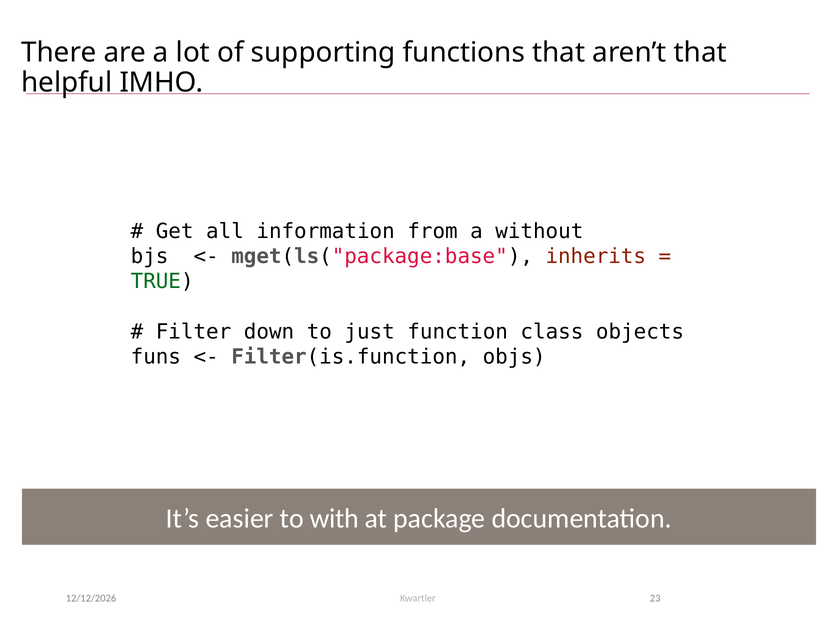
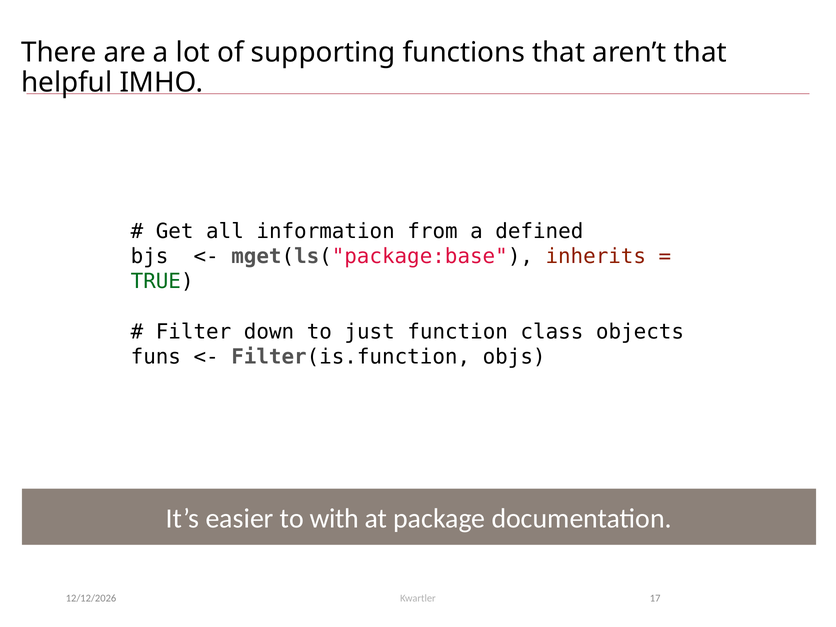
without: without -> defined (539, 231)
23: 23 -> 17 (655, 598)
